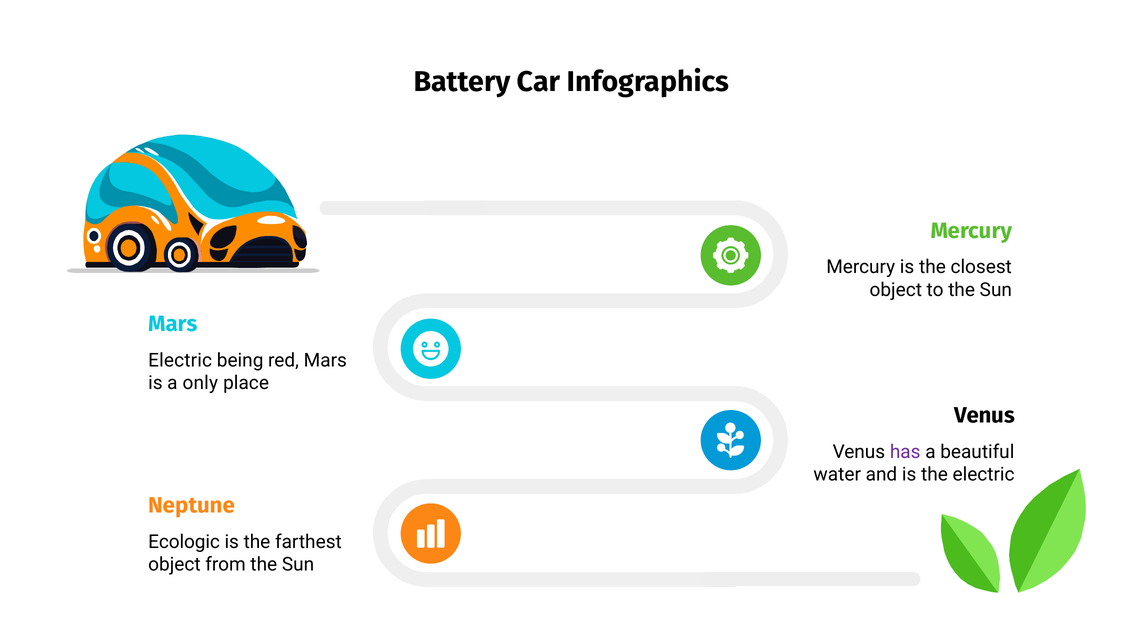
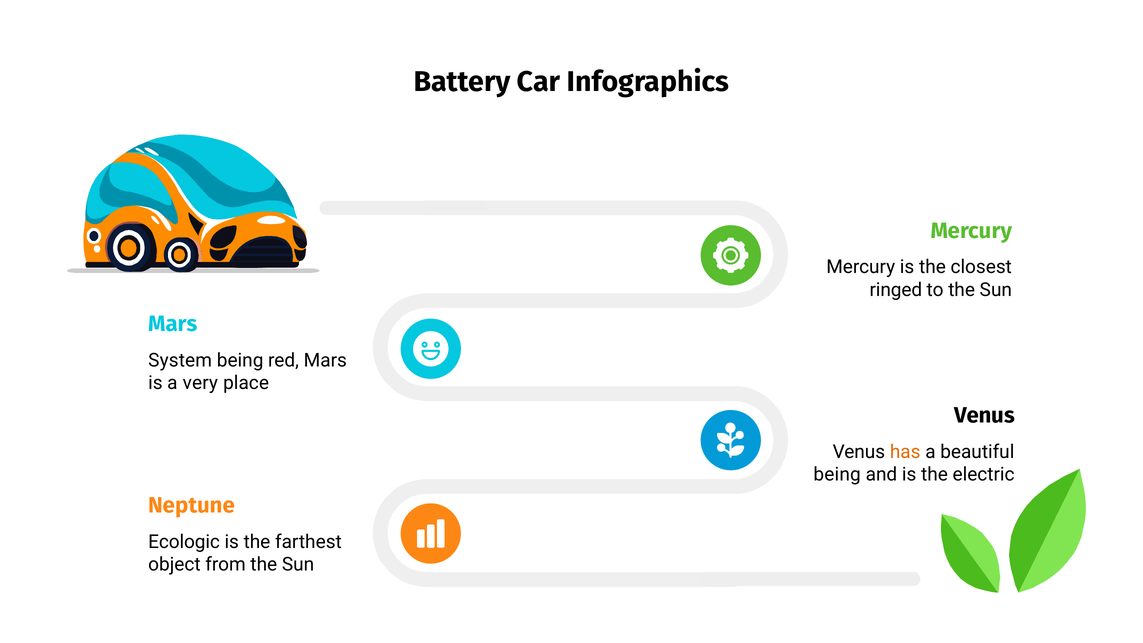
object: object -> ringed (896, 290)
Electric: Electric -> System (180, 360)
only: only -> very (200, 383)
has colour: purple -> orange (905, 452)
water: water -> being (837, 475)
